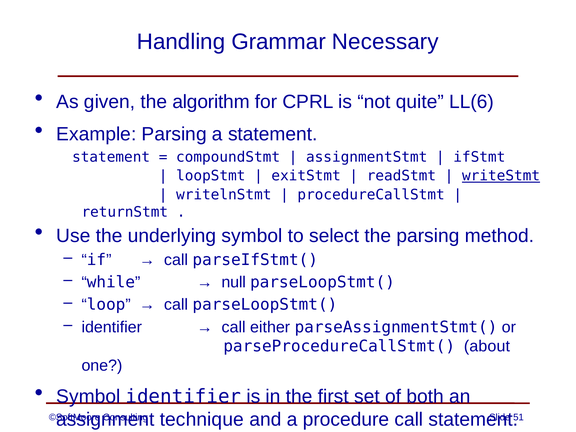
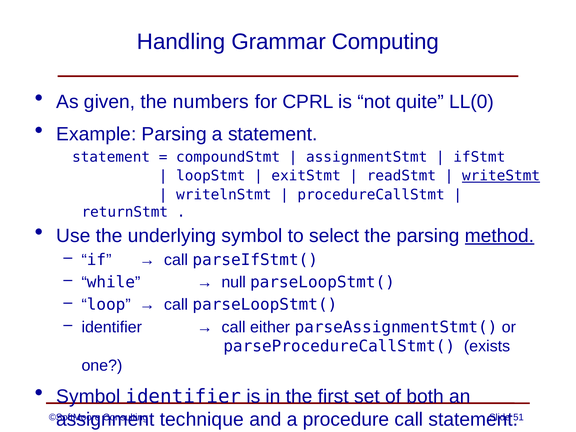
Necessary: Necessary -> Computing (385, 42)
algorithm: algorithm -> numbers (211, 102)
LL(6: LL(6 -> LL(0 (472, 102)
method underline: none -> present (500, 236)
about: about -> exists (487, 346)
